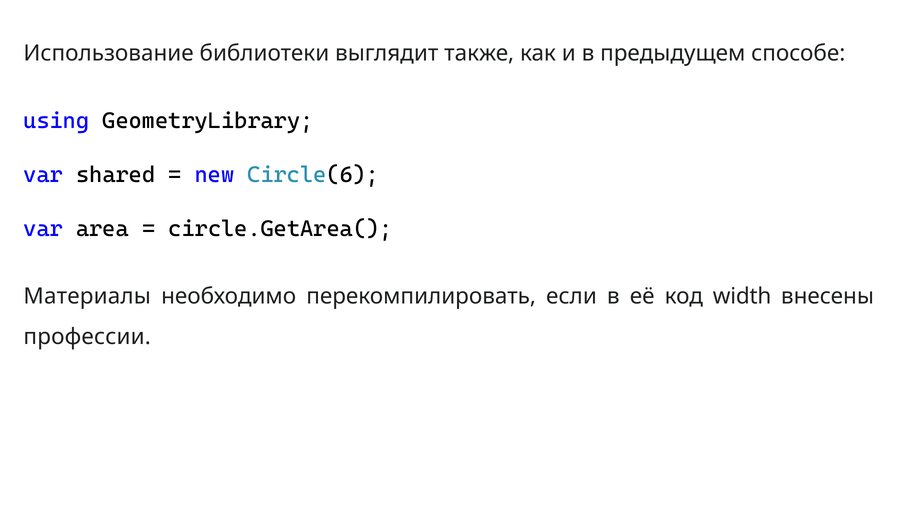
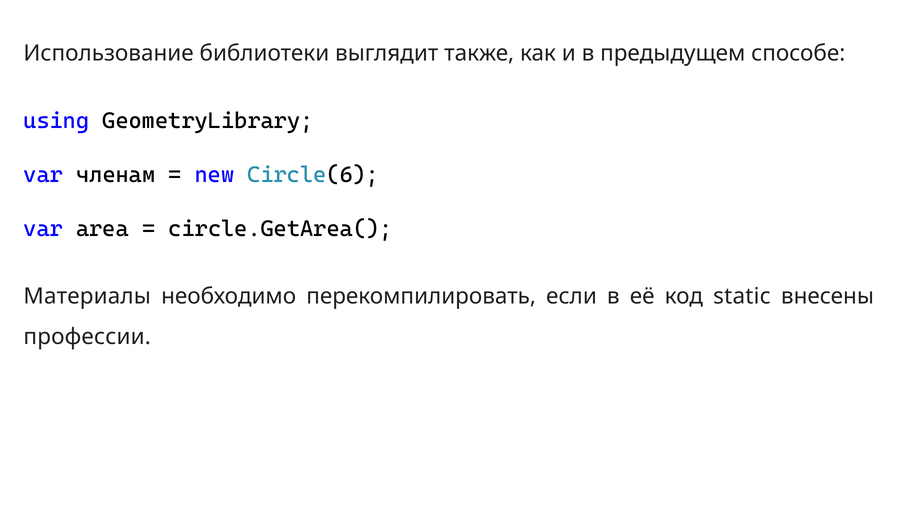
shared: shared -> членам (116, 175)
width: width -> static (742, 296)
